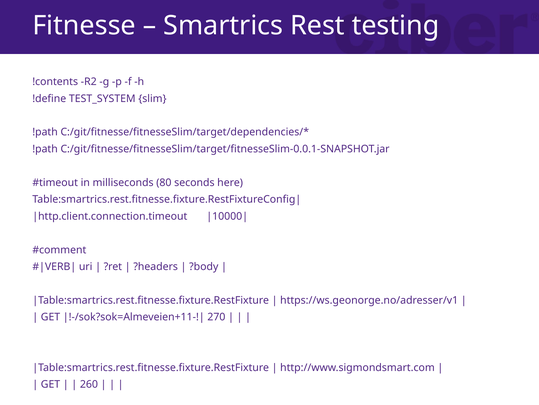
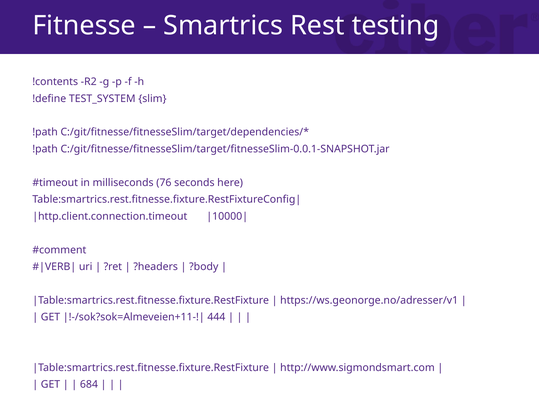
80: 80 -> 76 (164, 182)
270: 270 -> 444 (216, 317)
260: 260 -> 684 (89, 384)
